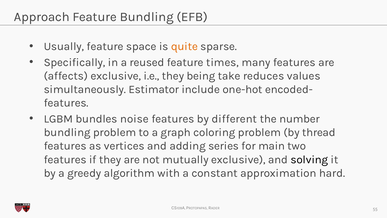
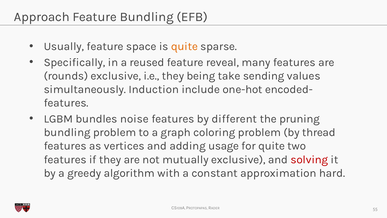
times: times -> reveal (223, 62)
affects: affects -> rounds (66, 76)
reduces: reduces -> sending (264, 76)
Estimator: Estimator -> Induction (154, 89)
number: number -> pruning (300, 119)
series: series -> usage (224, 146)
for main: main -> quite (272, 146)
solving colour: black -> red (309, 159)
